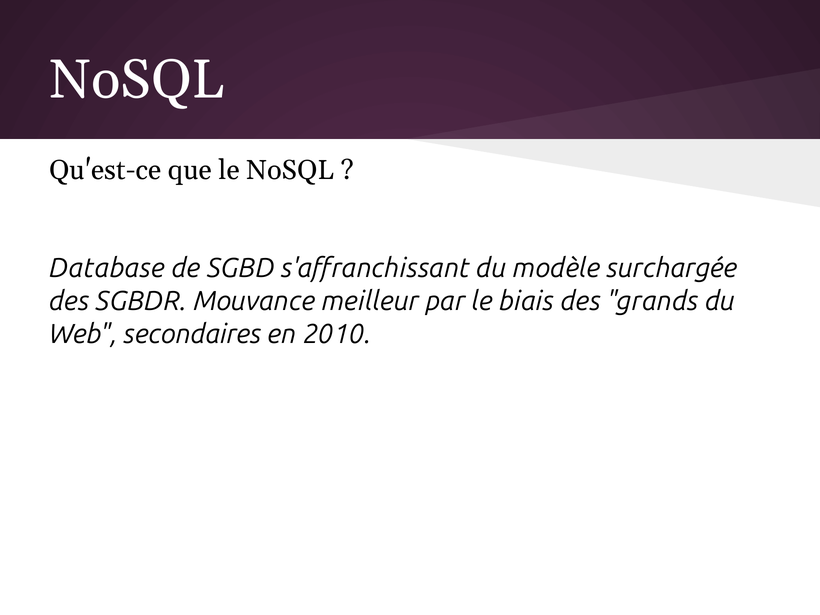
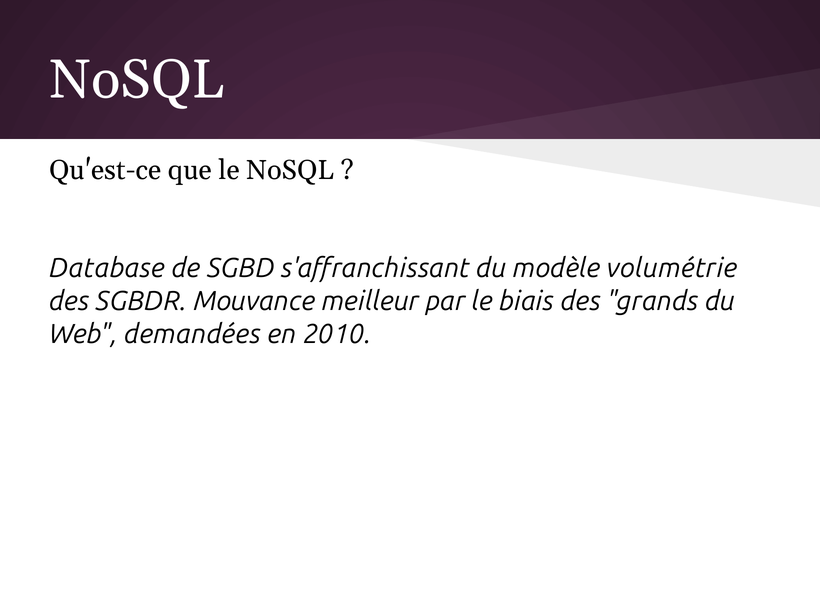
surchargée: surchargée -> volumétrie (672, 268)
secondaires: secondaires -> demandées (193, 334)
